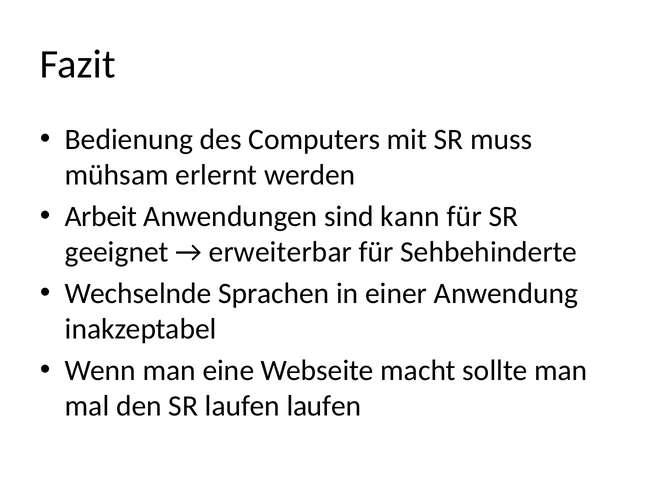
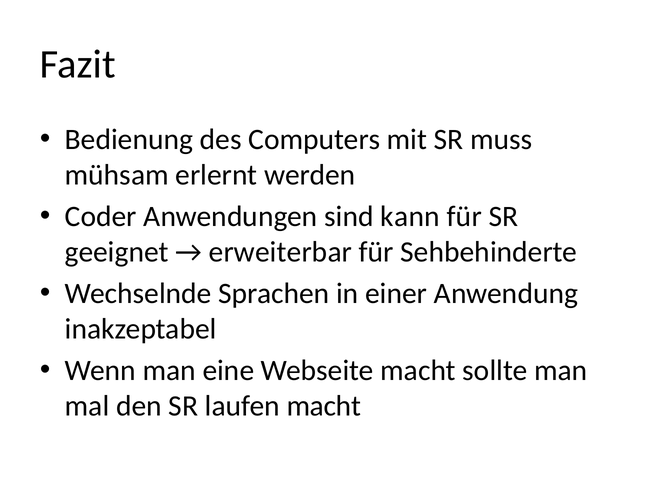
Arbeit: Arbeit -> Coder (101, 216)
laufen laufen: laufen -> macht (324, 406)
